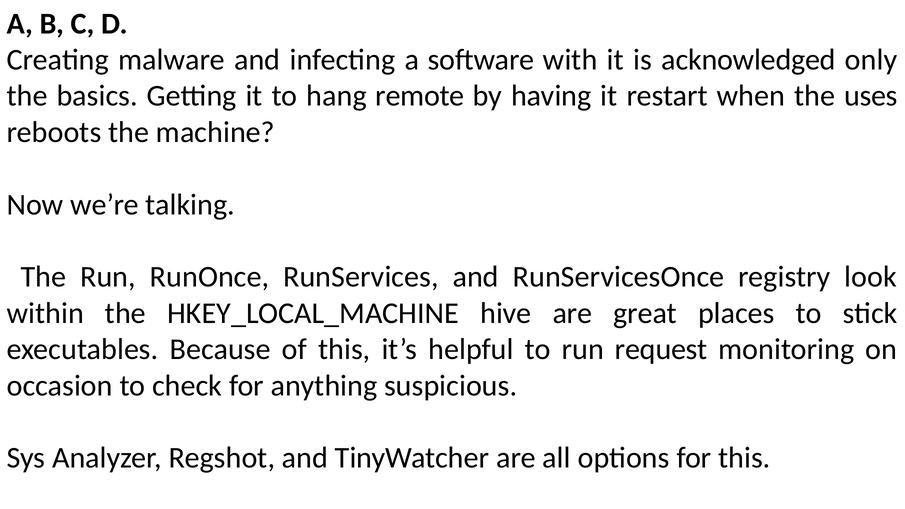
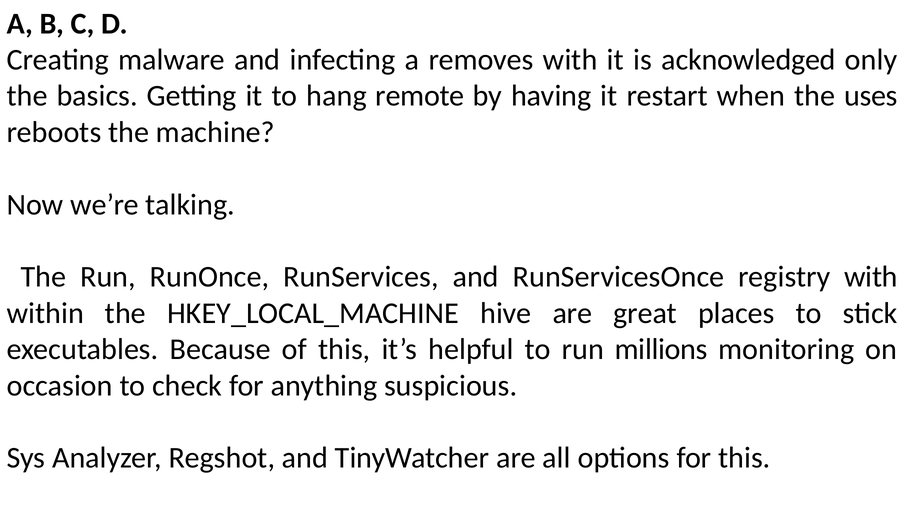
software: software -> removes (481, 60)
registry look: look -> with (871, 277)
request: request -> millions (661, 349)
